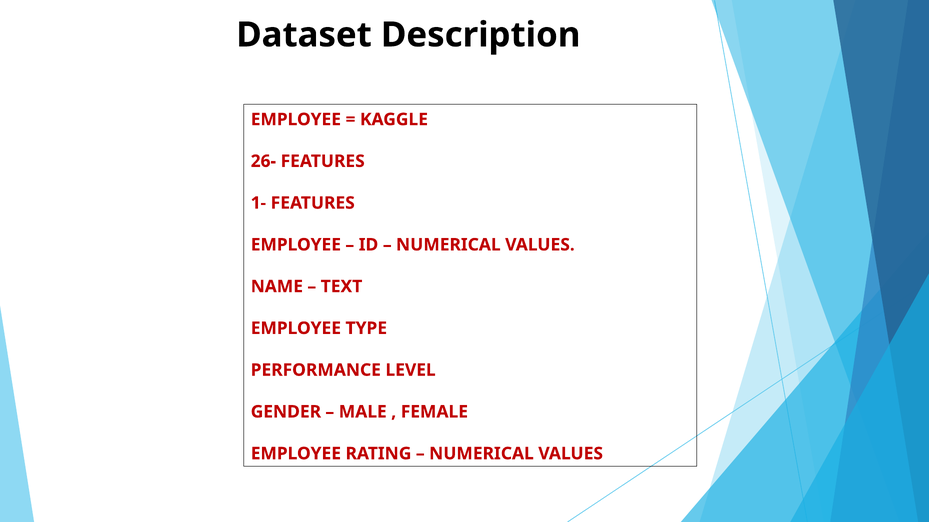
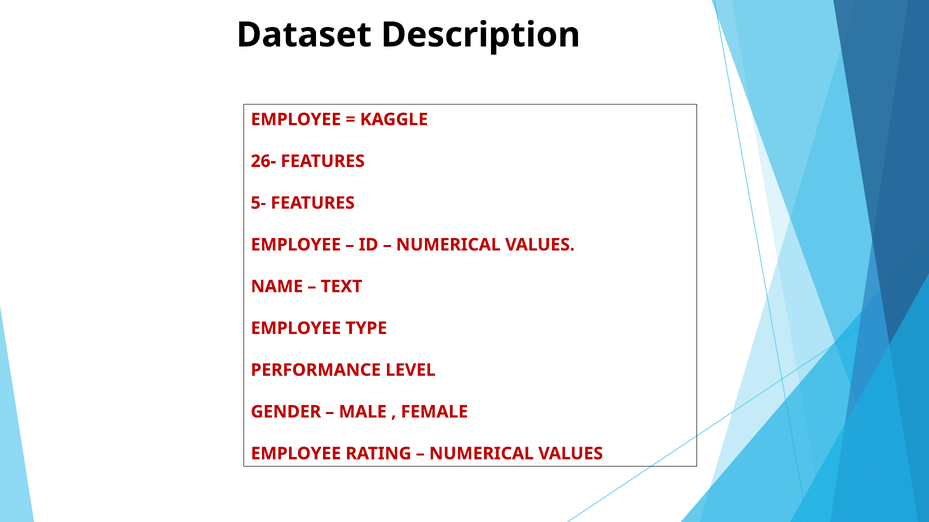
1-: 1- -> 5- (258, 203)
